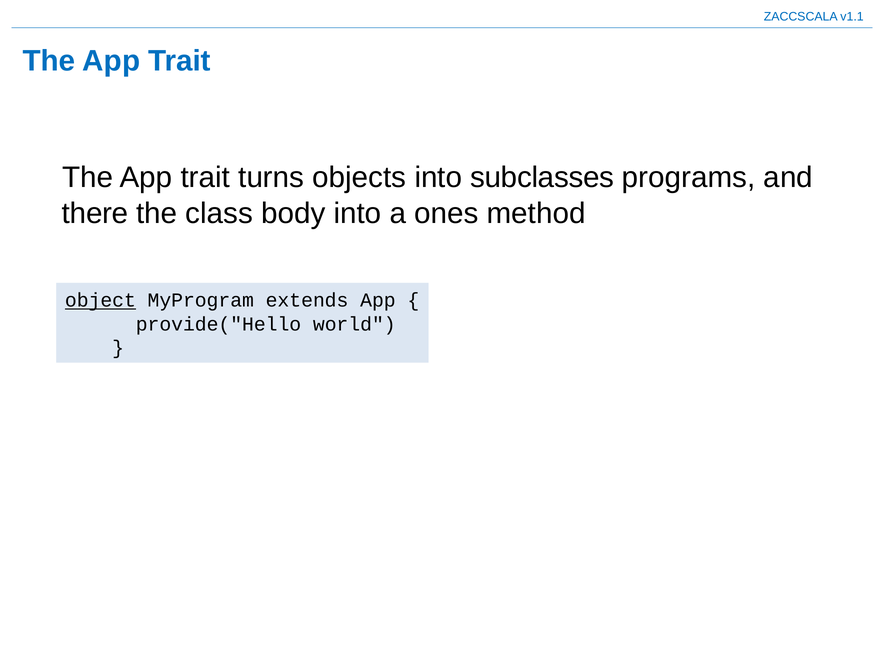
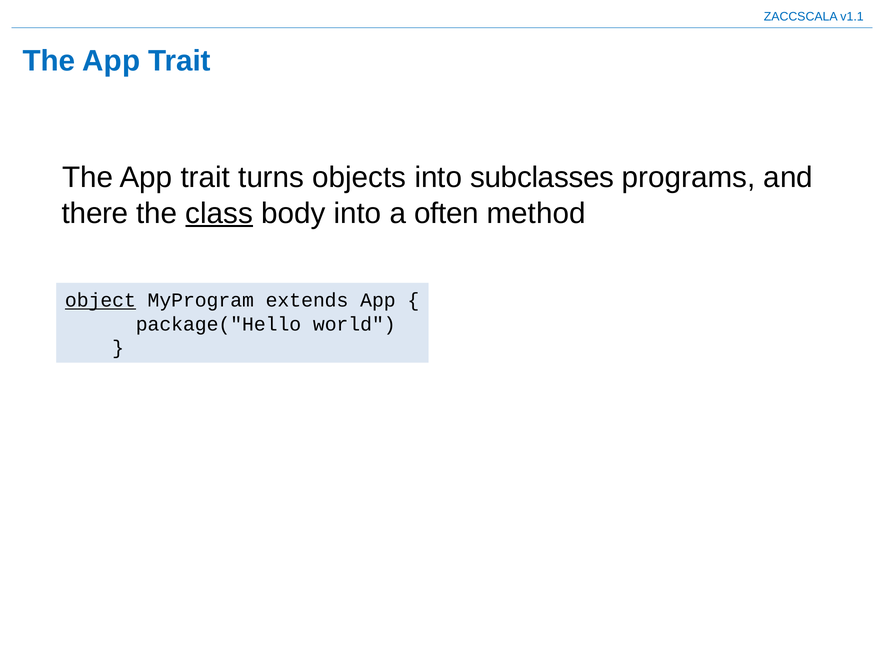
class underline: none -> present (219, 213)
ones: ones -> often (447, 213)
provide("Hello: provide("Hello -> package("Hello (218, 324)
